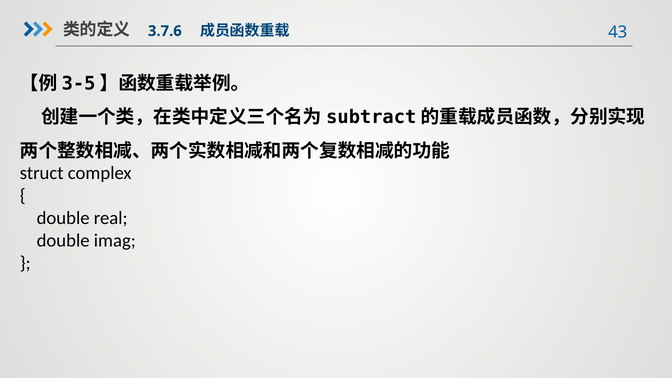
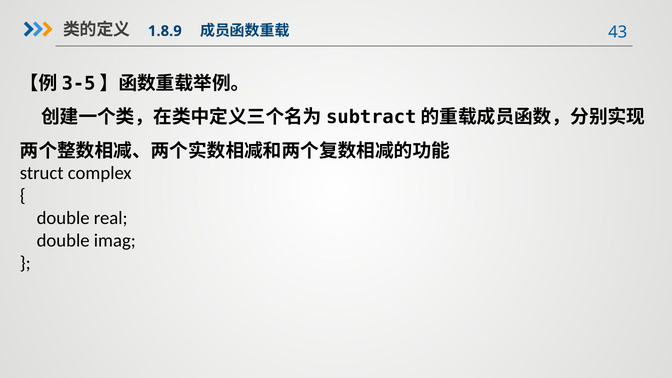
3.7.6: 3.7.6 -> 1.8.9 (165, 31)
